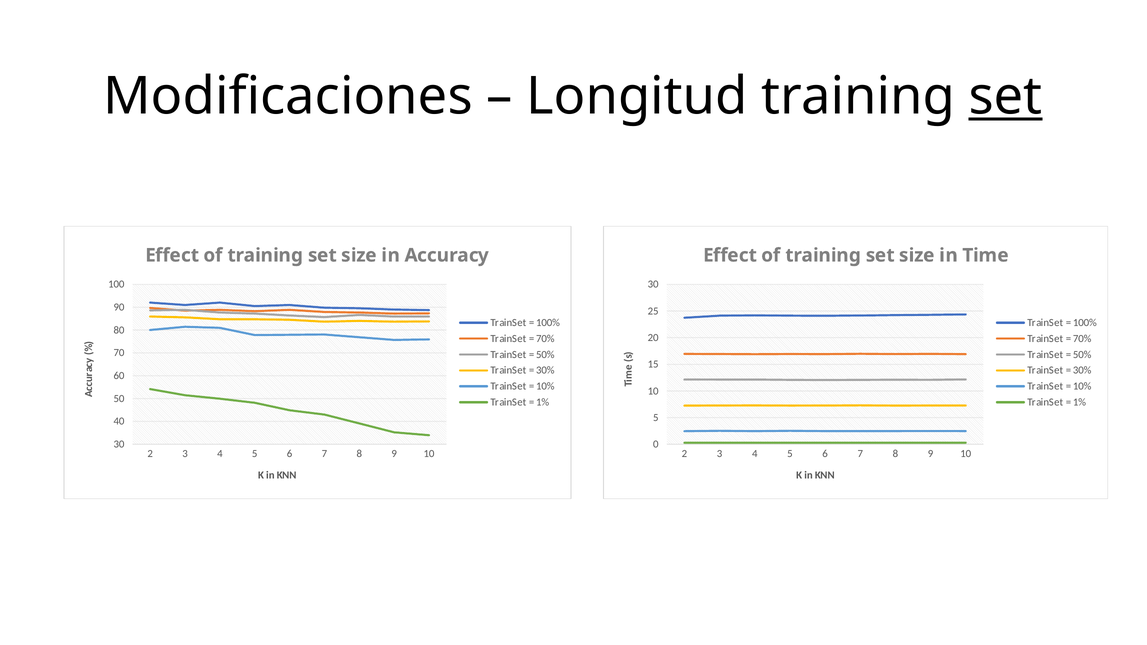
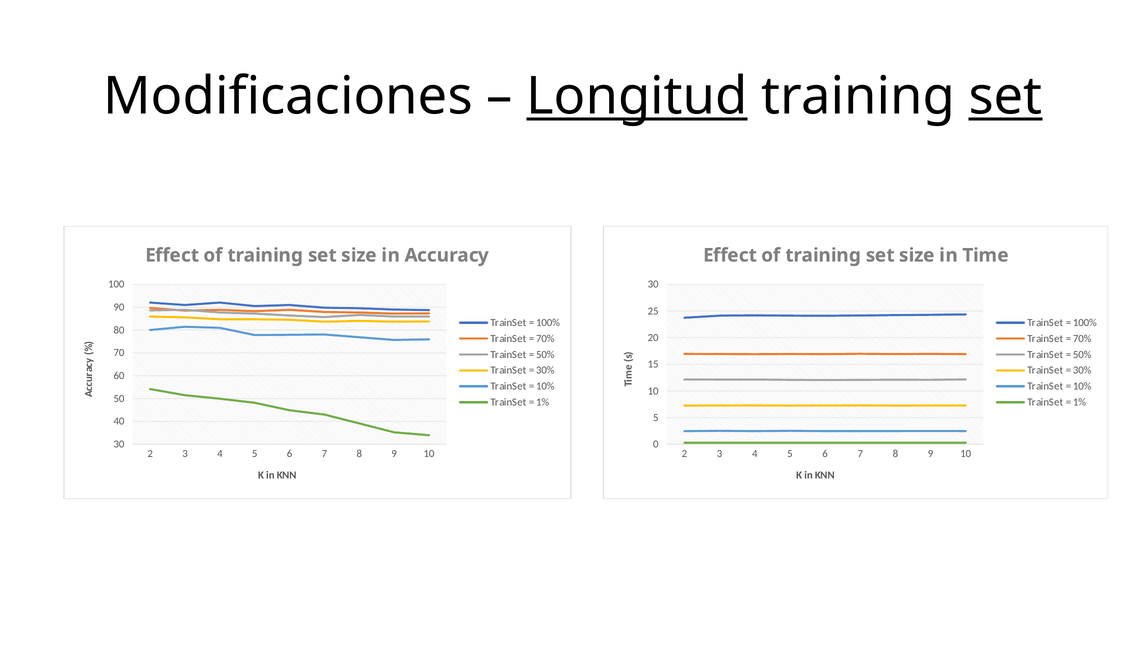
Longitud underline: none -> present (637, 96)
